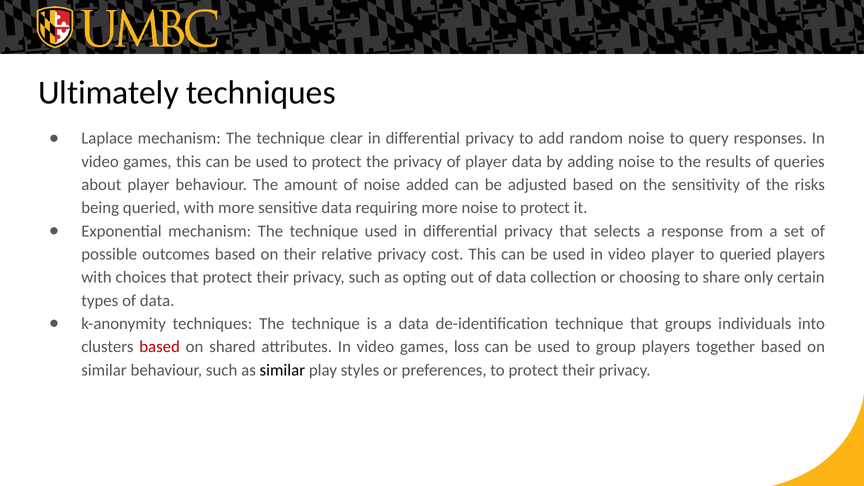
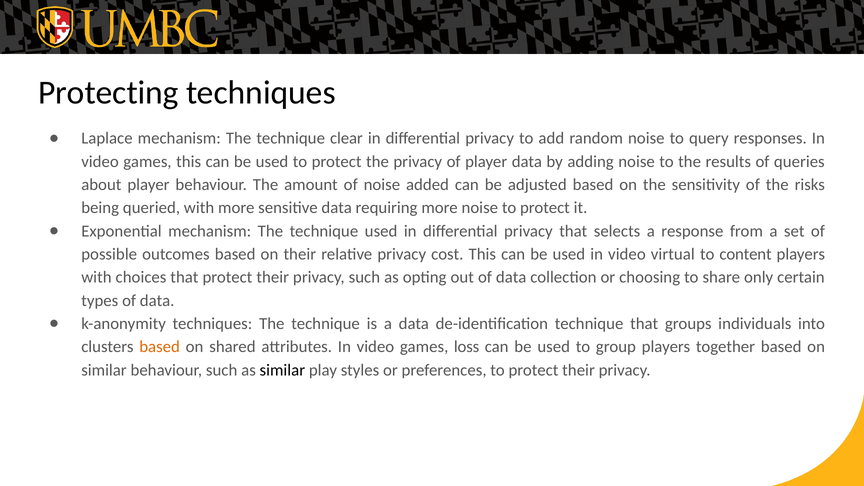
Ultimately: Ultimately -> Protecting (108, 93)
video player: player -> virtual (673, 254)
to queried: queried -> content (746, 254)
based colour: red -> orange (160, 347)
